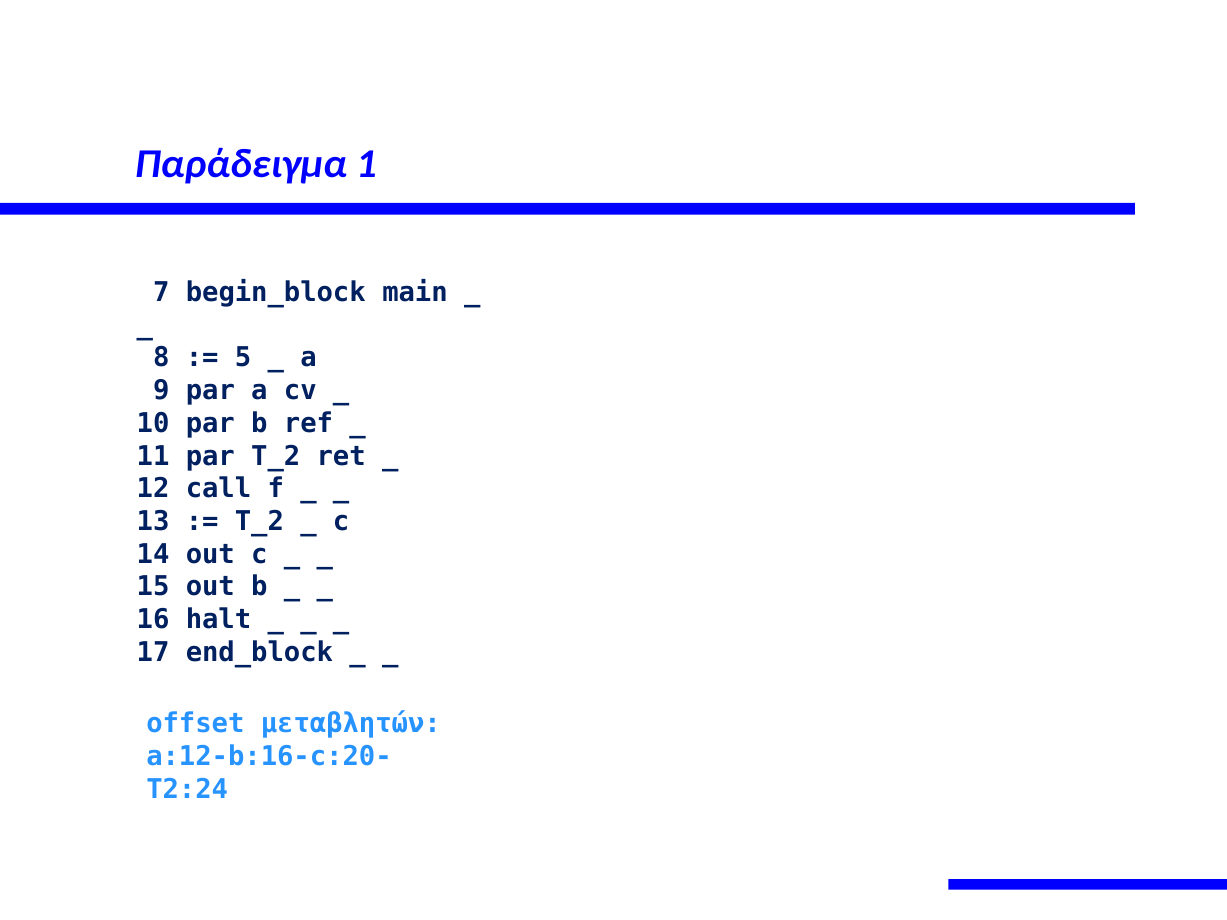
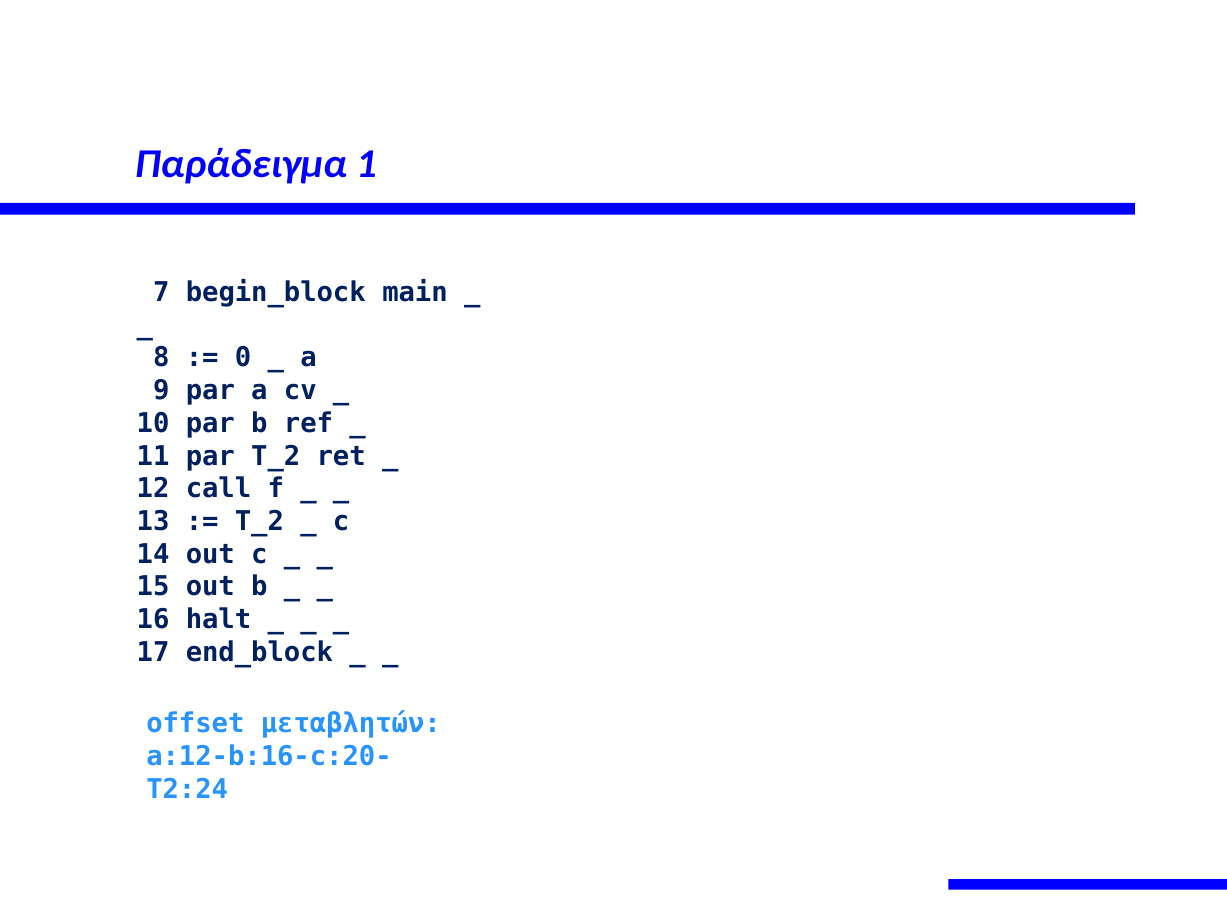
5: 5 -> 0 (243, 358)
